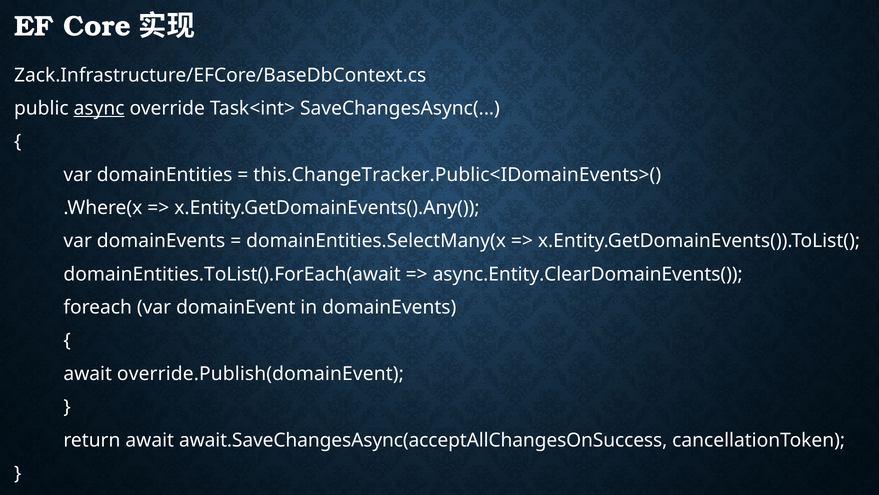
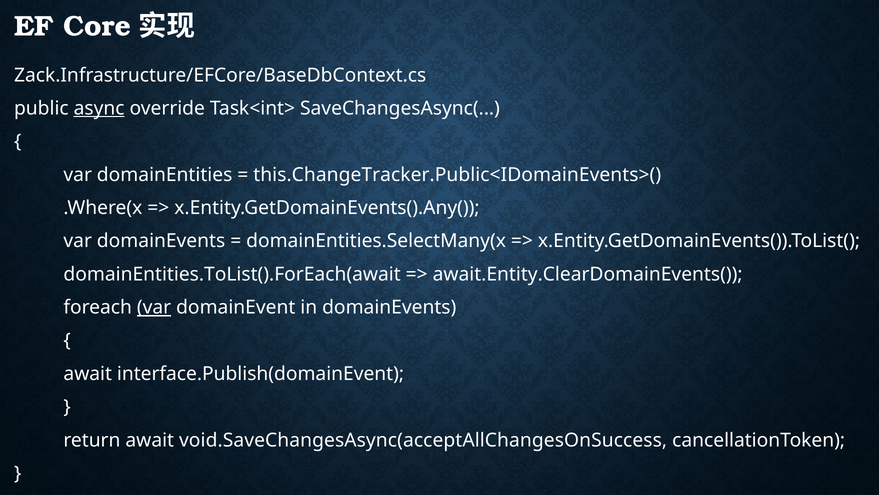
async.Entity.ClearDomainEvents(: async.Entity.ClearDomainEvents( -> await.Entity.ClearDomainEvents( (588, 274)
var underline: none -> present (154, 307)
override.Publish(domainEvent: override.Publish(domainEvent -> interface.Publish(domainEvent (261, 373)
await.SaveChangesAsync(acceptAllChangesOnSuccess: await.SaveChangesAsync(acceptAllChangesOnSuccess -> void.SaveChangesAsync(acceptAllChangesOnSuccess (423, 440)
